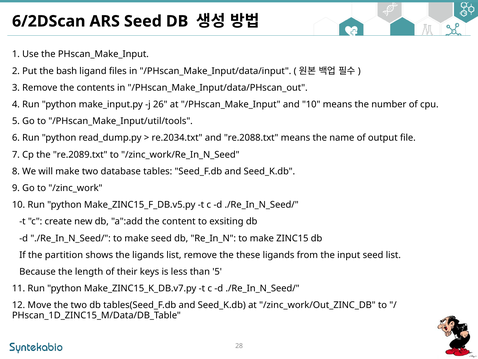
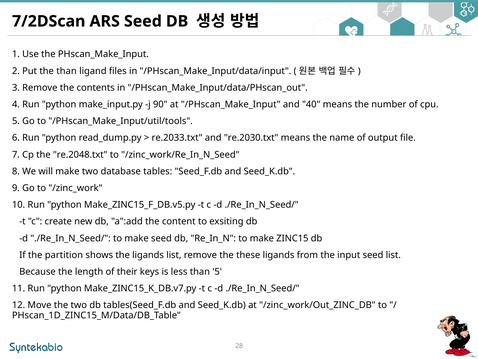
6/2DScan: 6/2DScan -> 7/2DScan (49, 21)
the bash: bash -> than (67, 71)
26: 26 -> 90 (160, 104)
and 10: 10 -> 40 (311, 104)
re.2034.txt: re.2034.txt -> re.2033.txt (177, 138)
re.2088.txt: re.2088.txt -> re.2030.txt (251, 138)
re.2089.txt: re.2089.txt -> re.2048.txt (80, 154)
